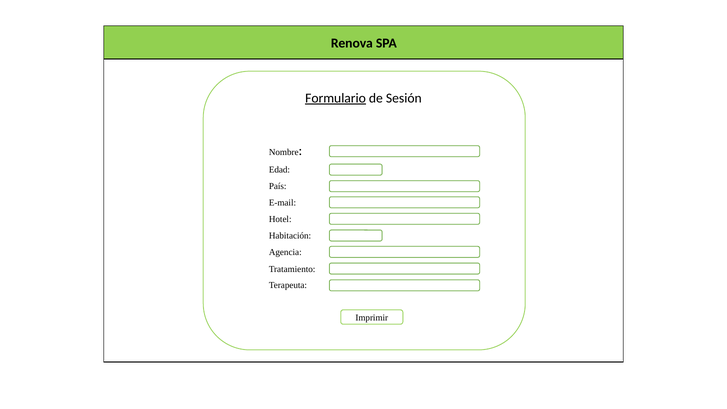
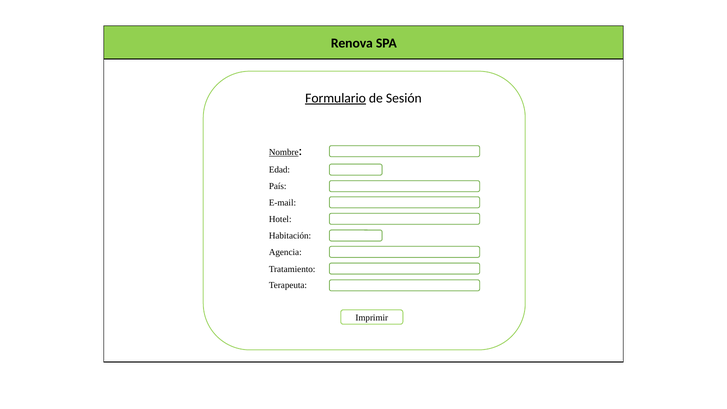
Nombre underline: none -> present (284, 152)
